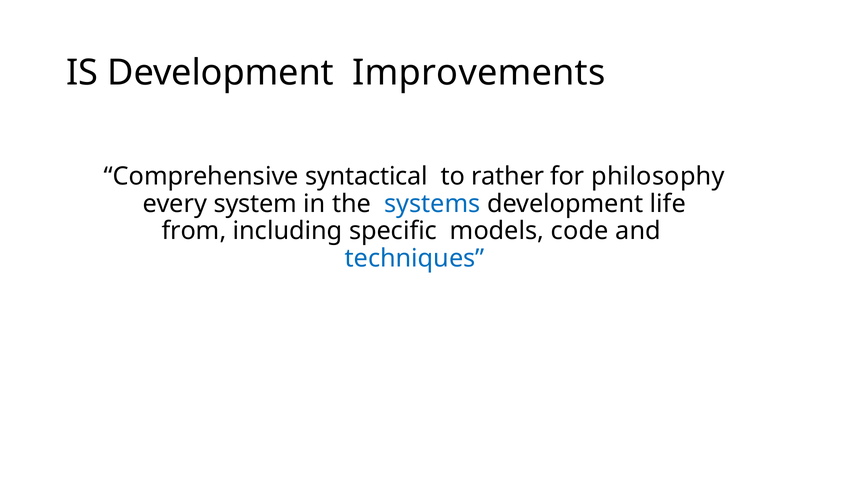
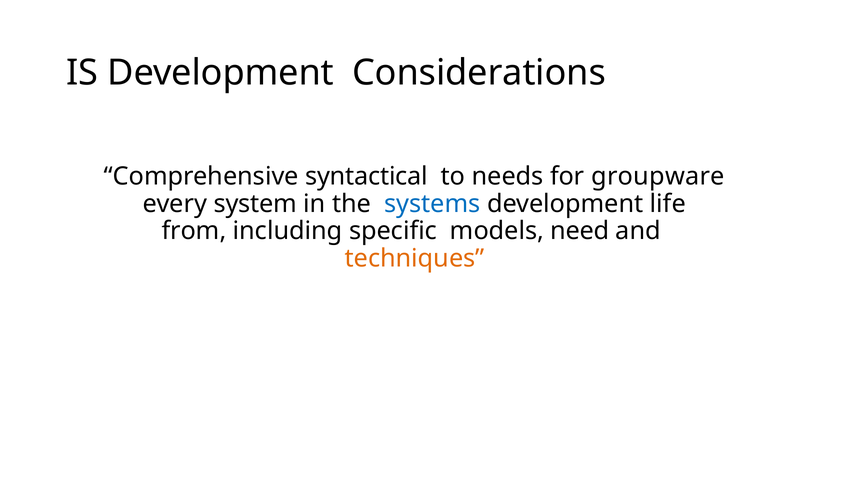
Improvements: Improvements -> Considerations (479, 73)
rather: rather -> needs (508, 176)
philosophy: philosophy -> groupware (658, 176)
code: code -> need (580, 231)
techniques colour: blue -> orange (415, 258)
